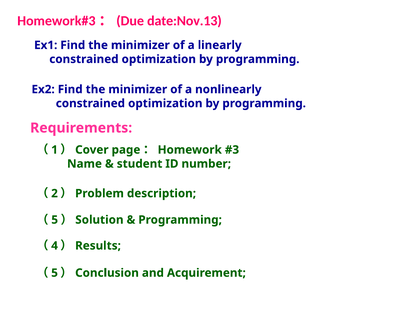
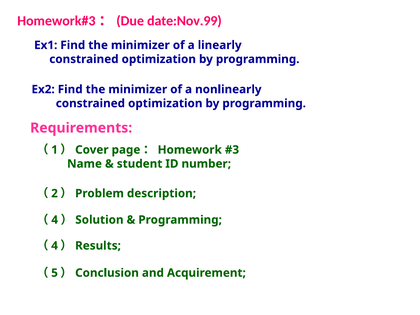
date:Nov.13: date:Nov.13 -> date:Nov.99 (184, 21)
5: 5 -> 4 (55, 220)
